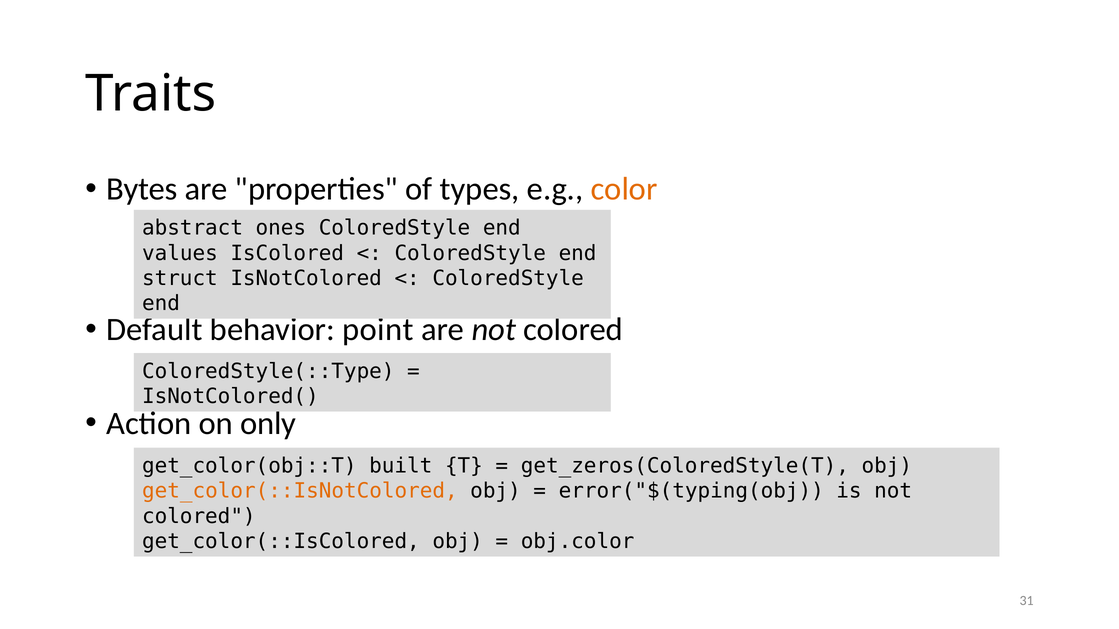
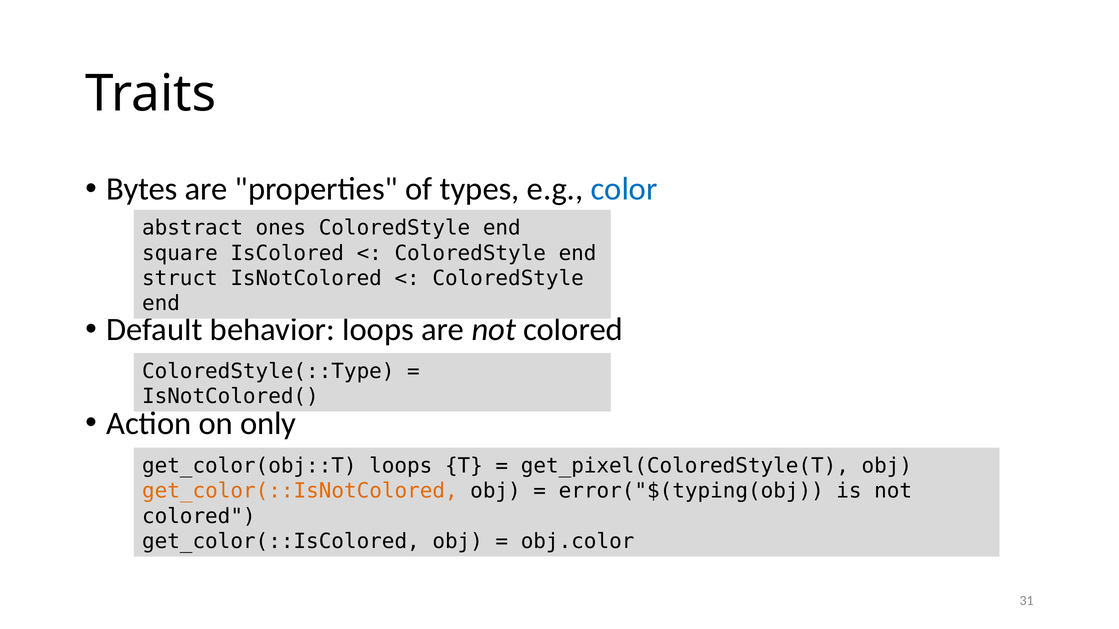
color colour: orange -> blue (624, 189)
values: values -> square (180, 253)
behavior point: point -> loops (378, 330)
get_color(obj::T built: built -> loops (401, 466)
get_zeros(ColoredStyle(T: get_zeros(ColoredStyle(T -> get_pixel(ColoredStyle(T (685, 466)
